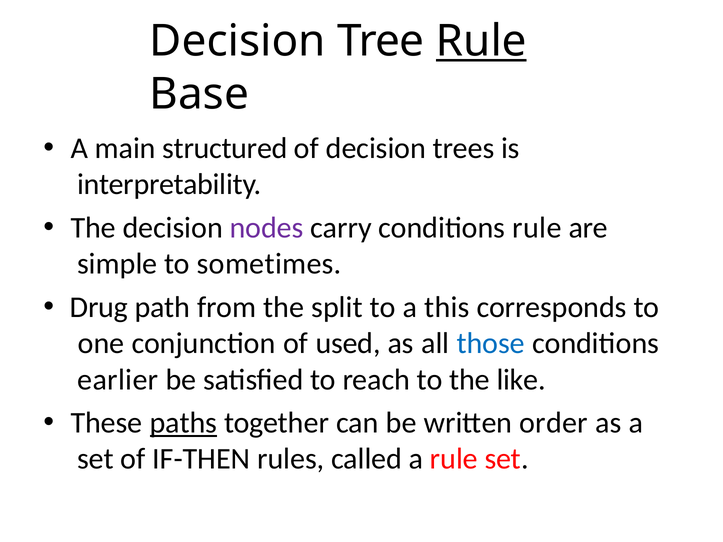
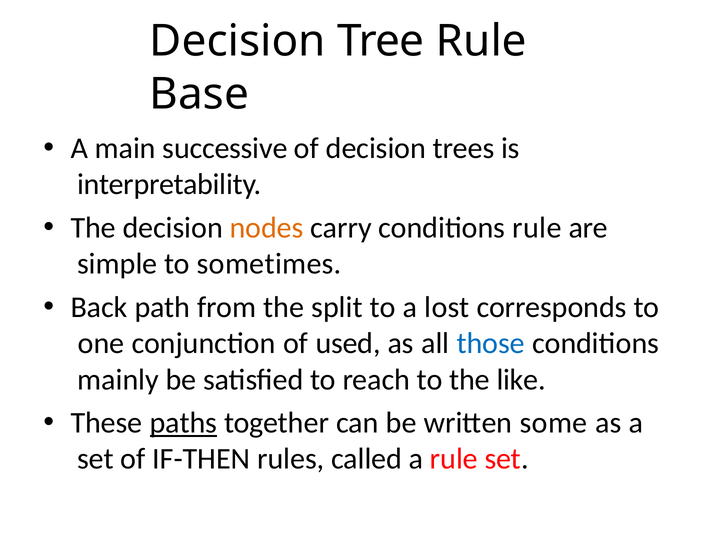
Rule underline: present -> none (481, 41)
structured: structured -> successive (225, 148)
nodes colour: purple -> orange (267, 228)
Drug: Drug -> Back (99, 307)
this: this -> lost (447, 307)
earlier: earlier -> mainly (118, 380)
order: order -> some (554, 423)
